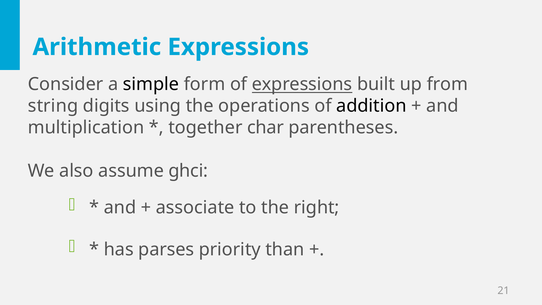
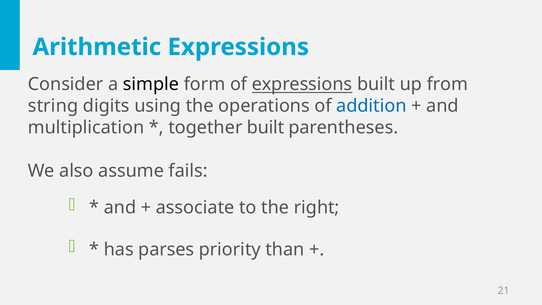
addition colour: black -> blue (371, 106)
together char: char -> built (265, 127)
ghci: ghci -> fails (188, 171)
